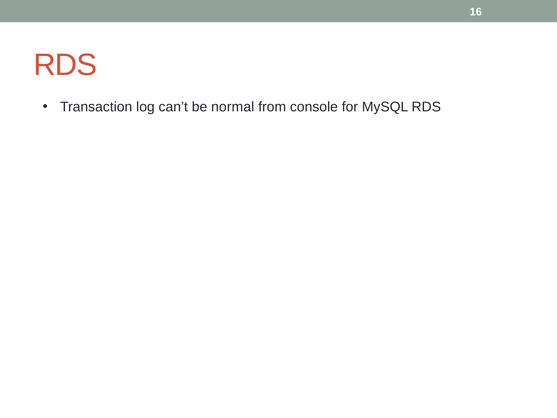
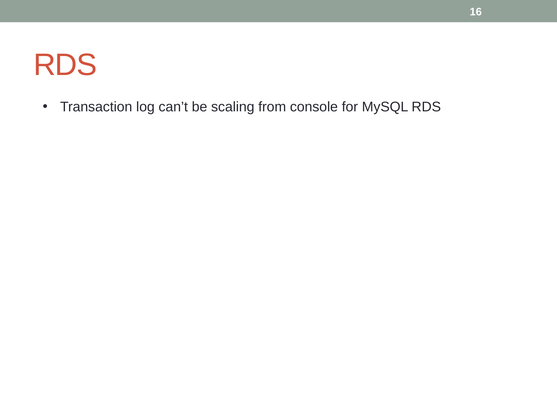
normal: normal -> scaling (233, 107)
